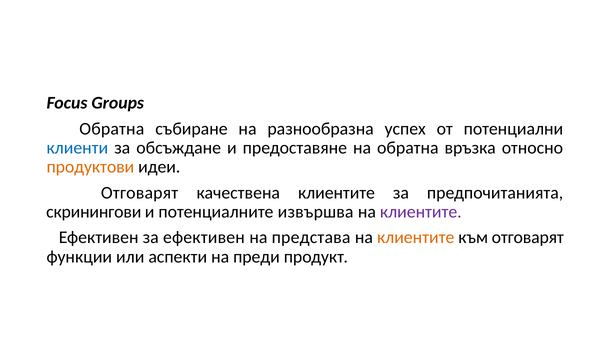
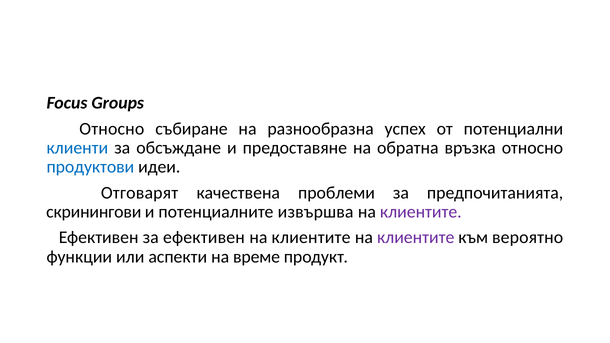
Обратна: Обратна -> Относно (112, 129)
продуктови colour: orange -> blue (90, 167)
качествена клиентите: клиентите -> проблеми (336, 193)
представа: представа -> клиентите (311, 238)
клиентите colour: orange -> purple (416, 238)
към отговарят: отговарят -> вероятно (528, 238)
преди: преди -> време (257, 257)
